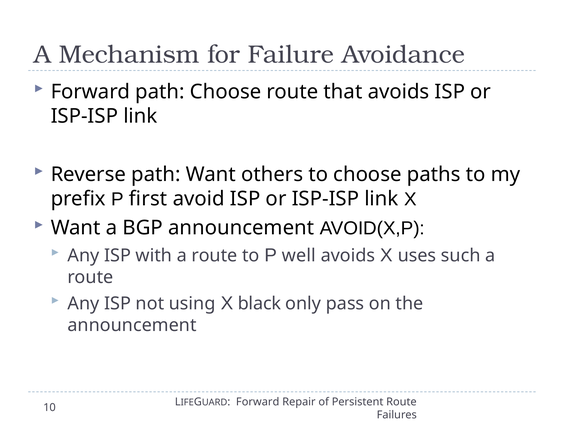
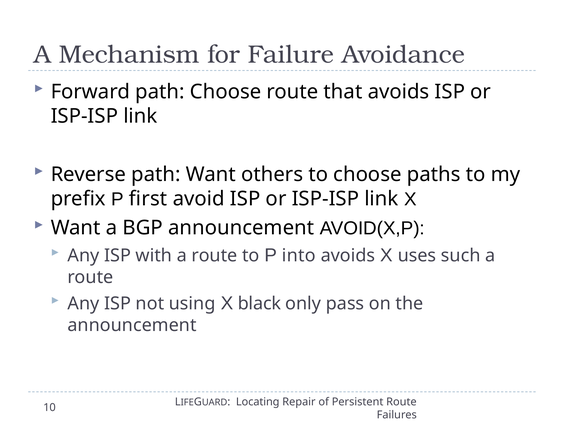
well: well -> into (299, 255)
LIFEGUARD Forward: Forward -> Locating (258, 402)
